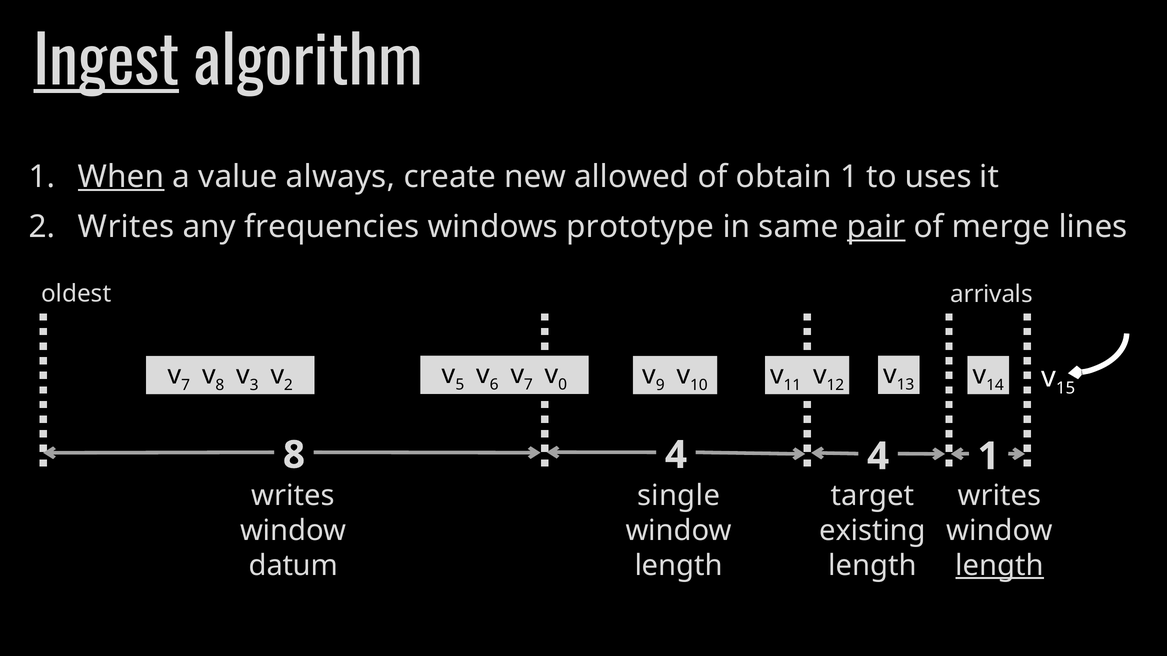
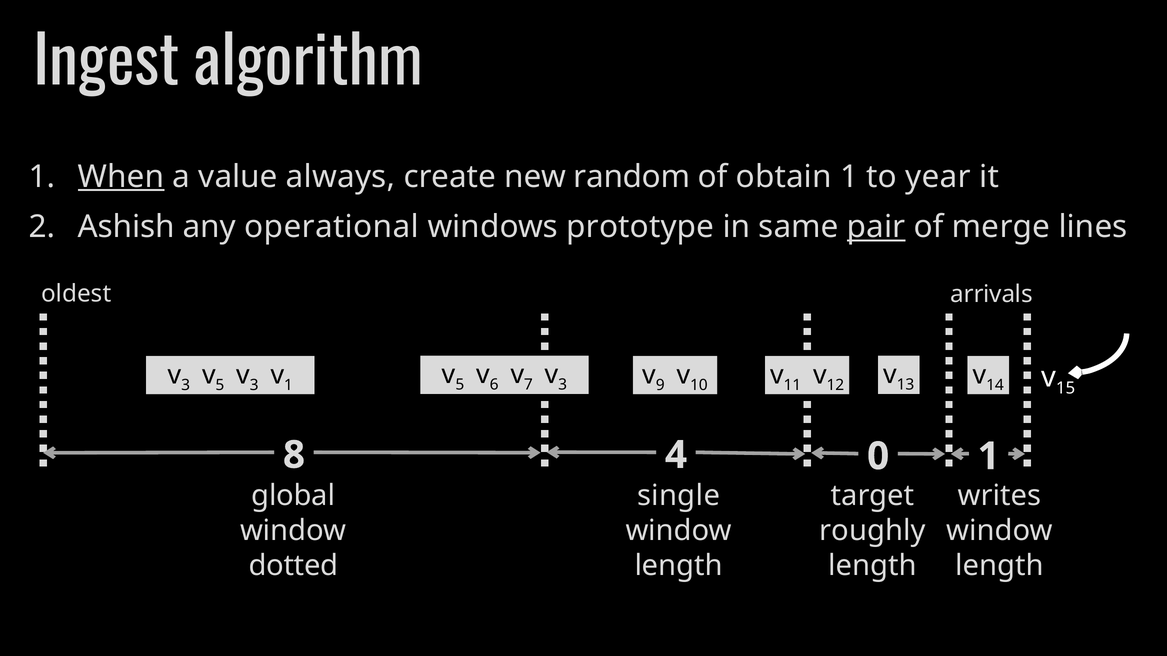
Ingest underline: present -> none (106, 63)
allowed: allowed -> random (632, 177)
uses: uses -> year (938, 177)
2 Writes: Writes -> Ashish (126, 227)
frequencies: frequencies -> operational (332, 227)
7: 7 -> 3 (186, 385)
8: 8 -> 5 (220, 385)
2: 2 -> 1 (288, 385)
0: 0 -> 3 (563, 385)
4 4: 4 -> 0 (878, 457)
writes: writes -> global (293, 496)
existing: existing -> roughly (873, 531)
datum: datum -> dotted (293, 566)
length underline: present -> none (1000, 566)
